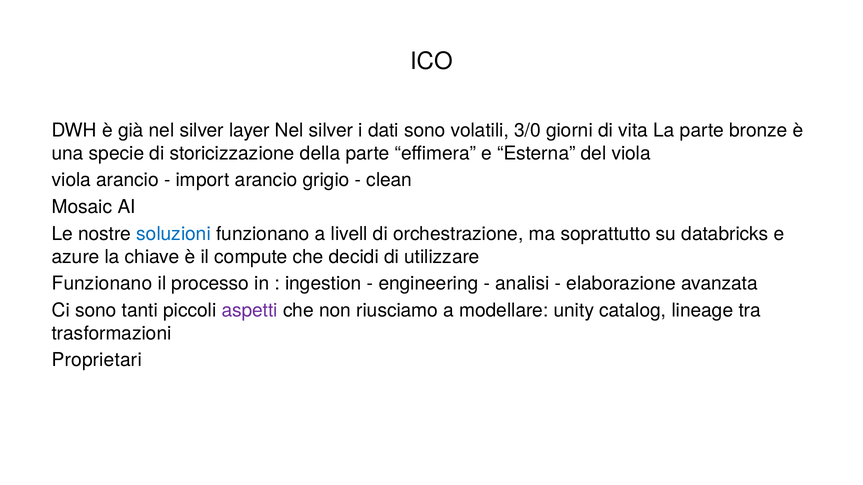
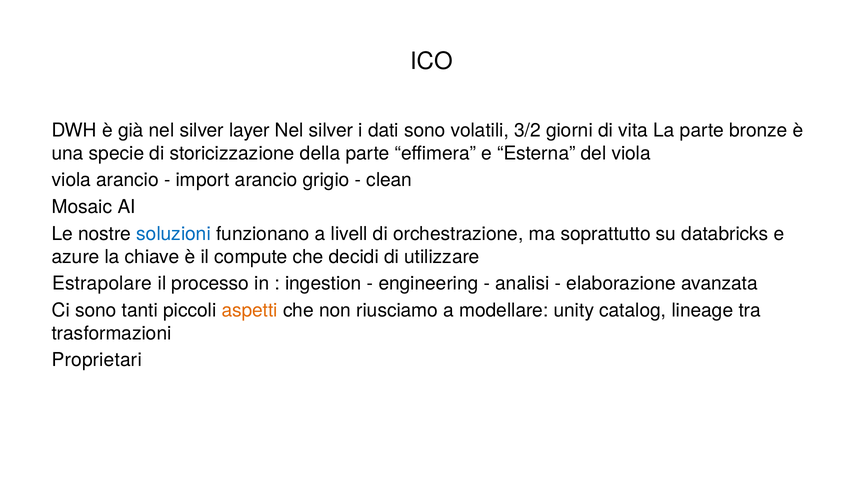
3/0: 3/0 -> 3/2 (528, 130)
Funzionano: Funzionano -> Estrapolare (102, 284)
aspetti colour: purple -> orange (250, 311)
